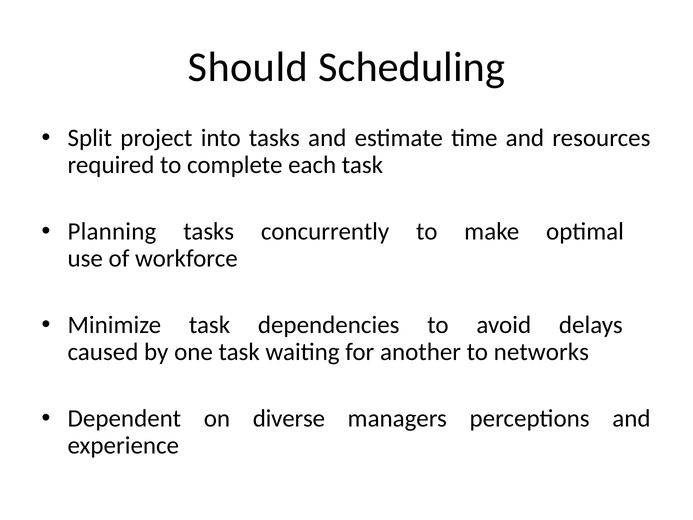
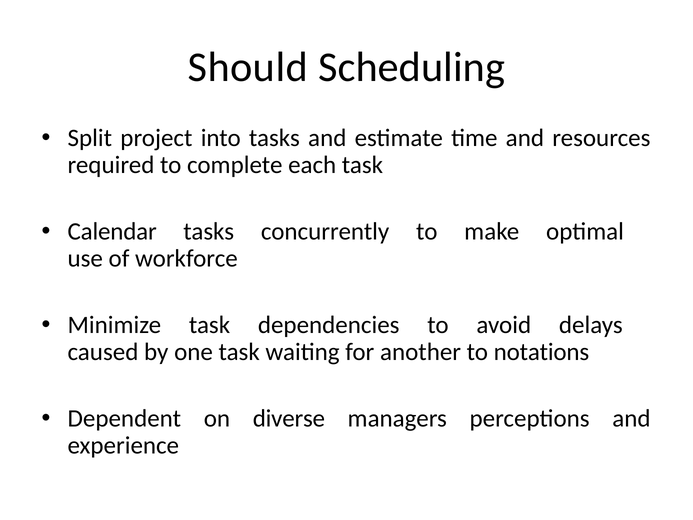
Planning: Planning -> Calendar (112, 231)
networks: networks -> notations (541, 352)
